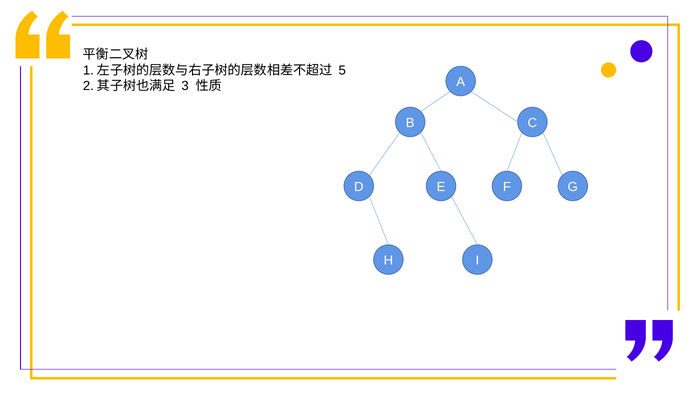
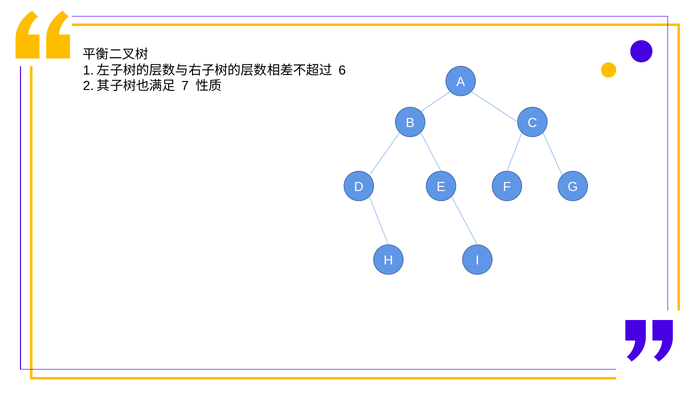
5: 5 -> 6 (342, 70)
3: 3 -> 7 (185, 86)
